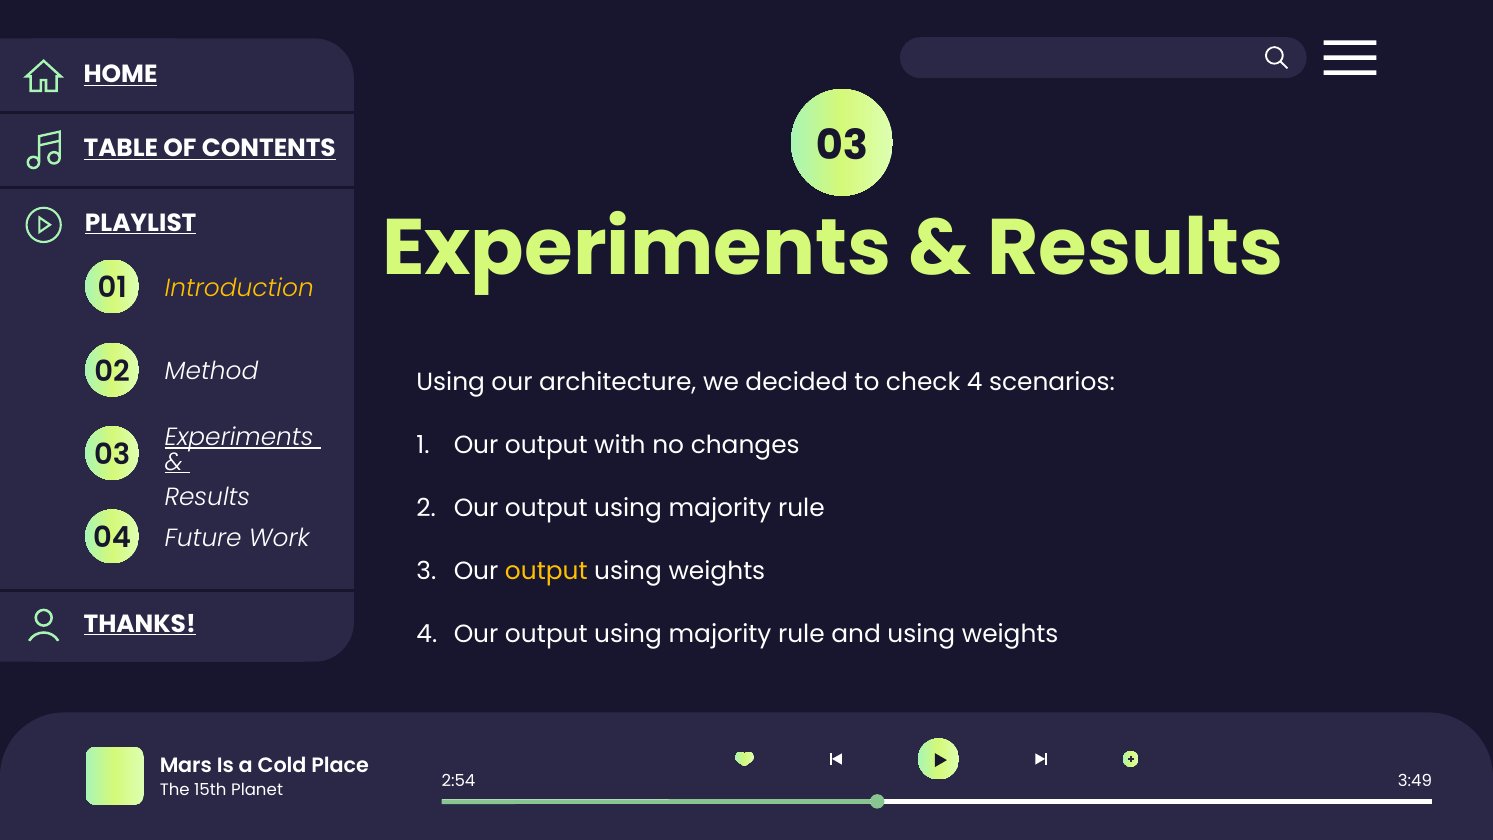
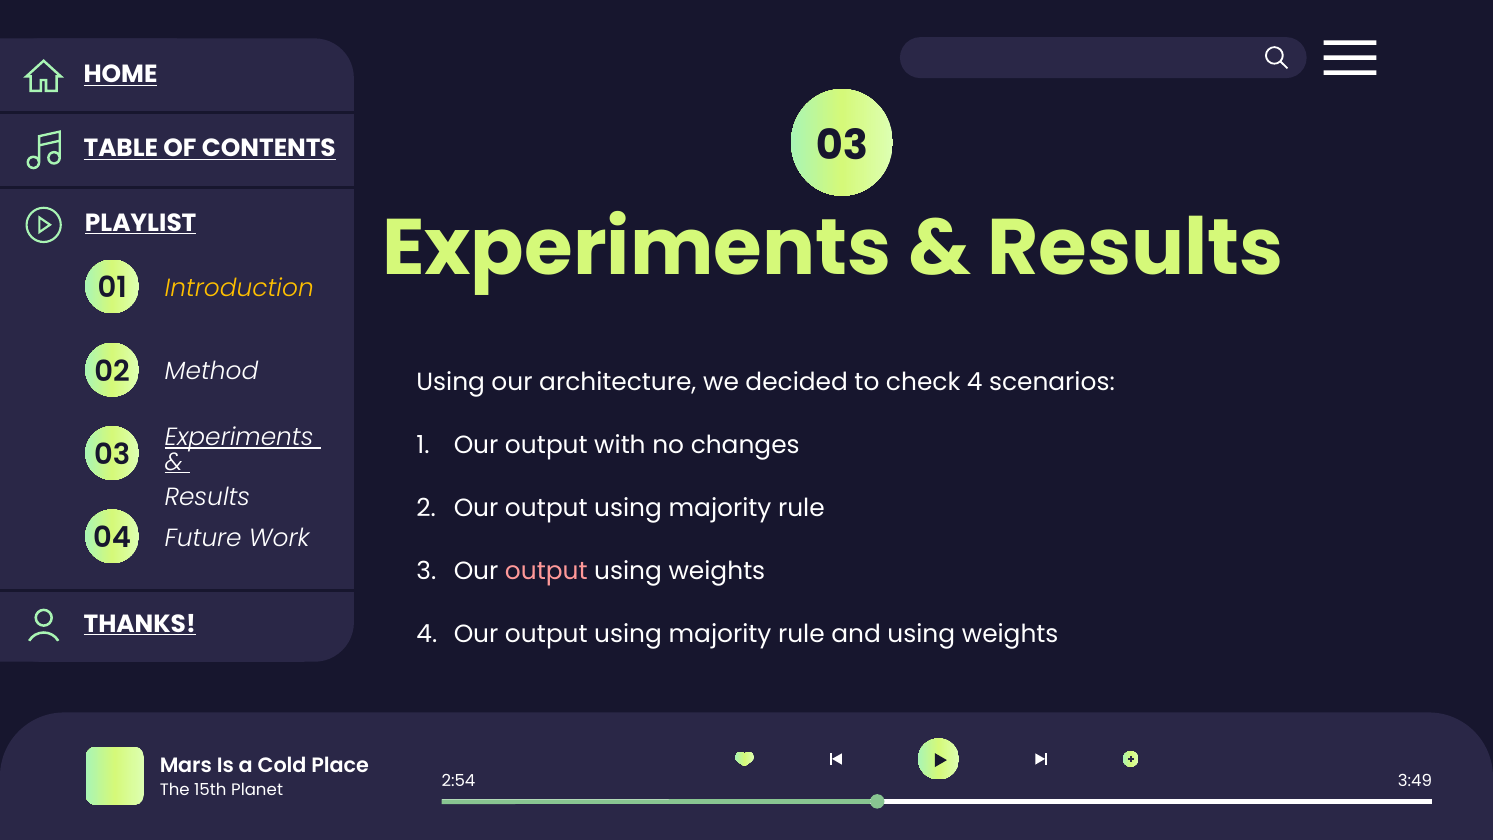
output colour: yellow -> pink (546, 571)
